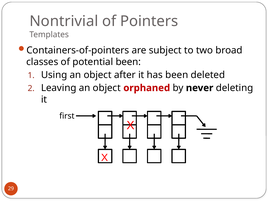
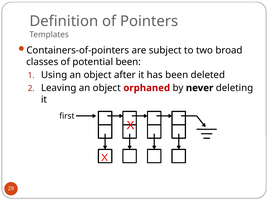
Nontrivial: Nontrivial -> Definition (64, 21)
